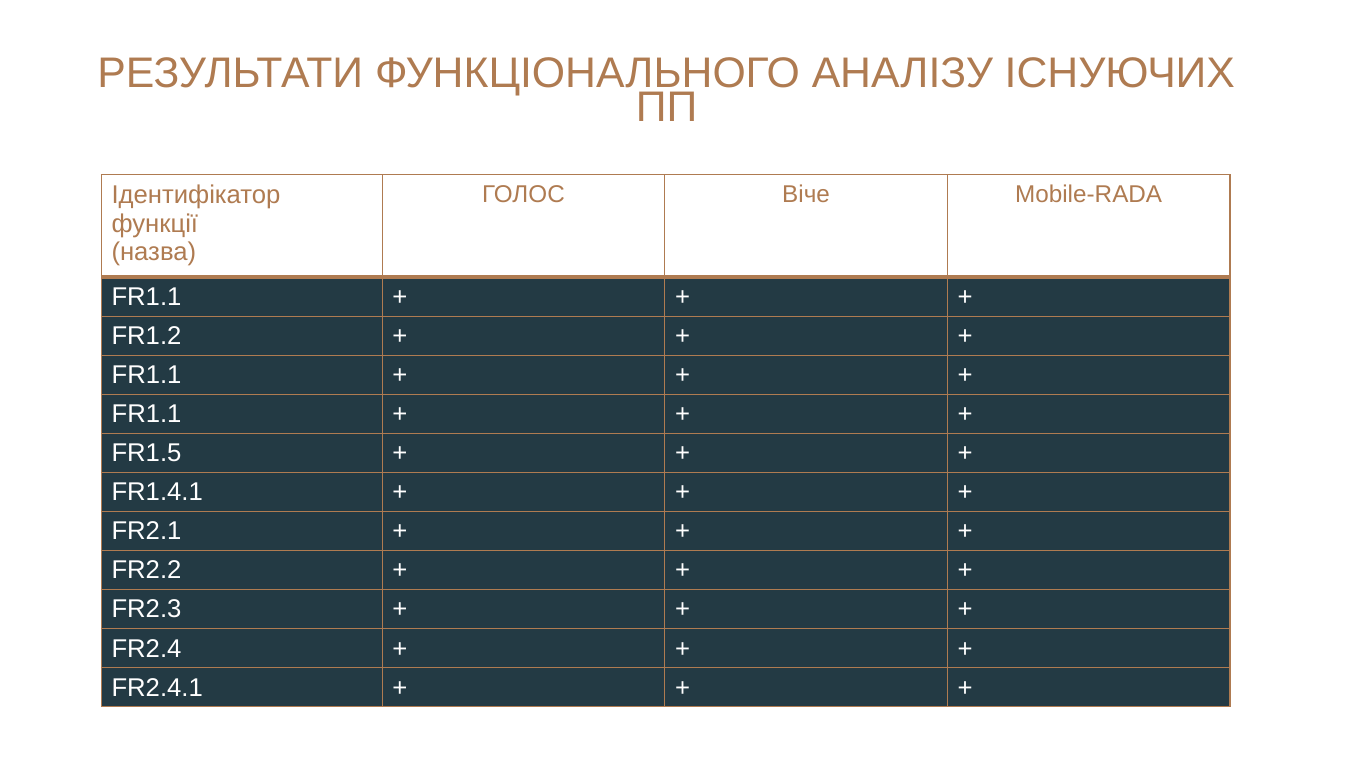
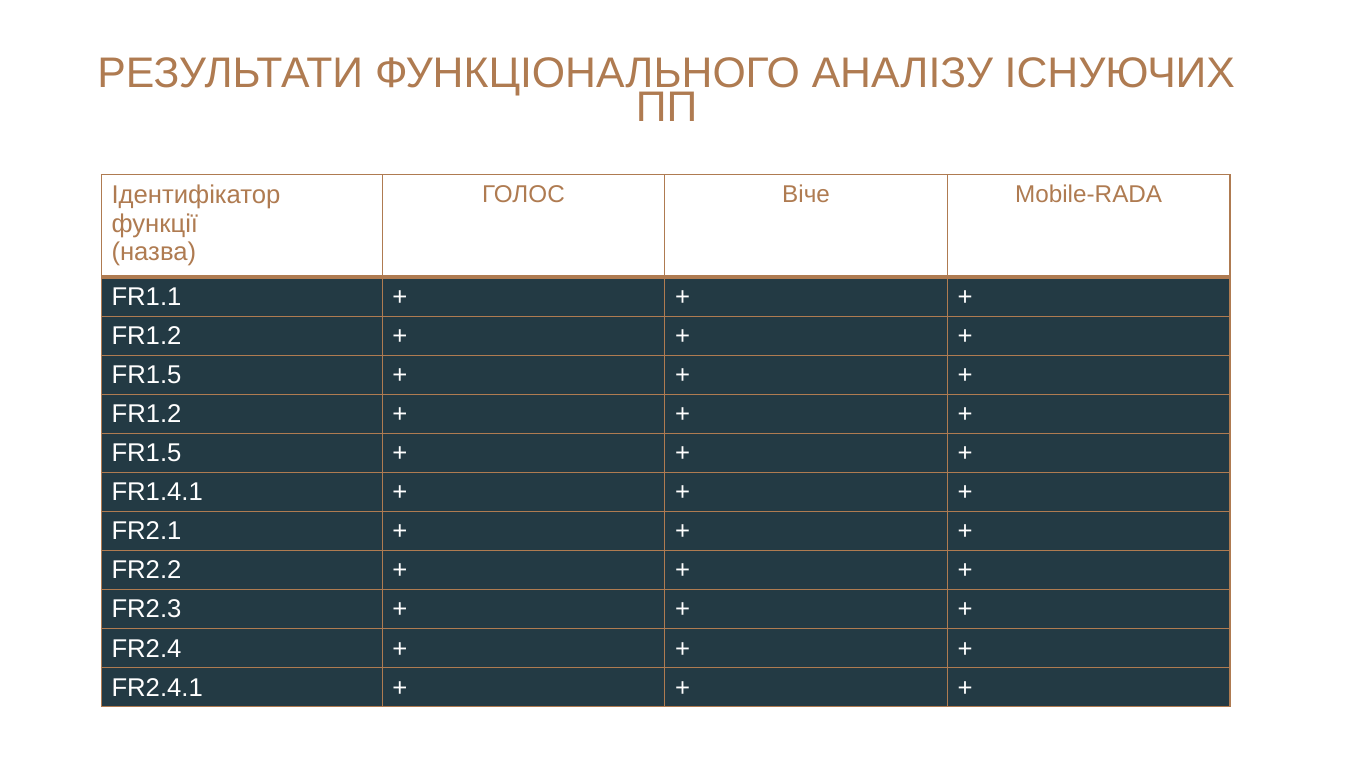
FR1.1: FR1.1 -> FR1.5 (147, 375)
FR1.1: FR1.1 -> FR1.2 (147, 414)
